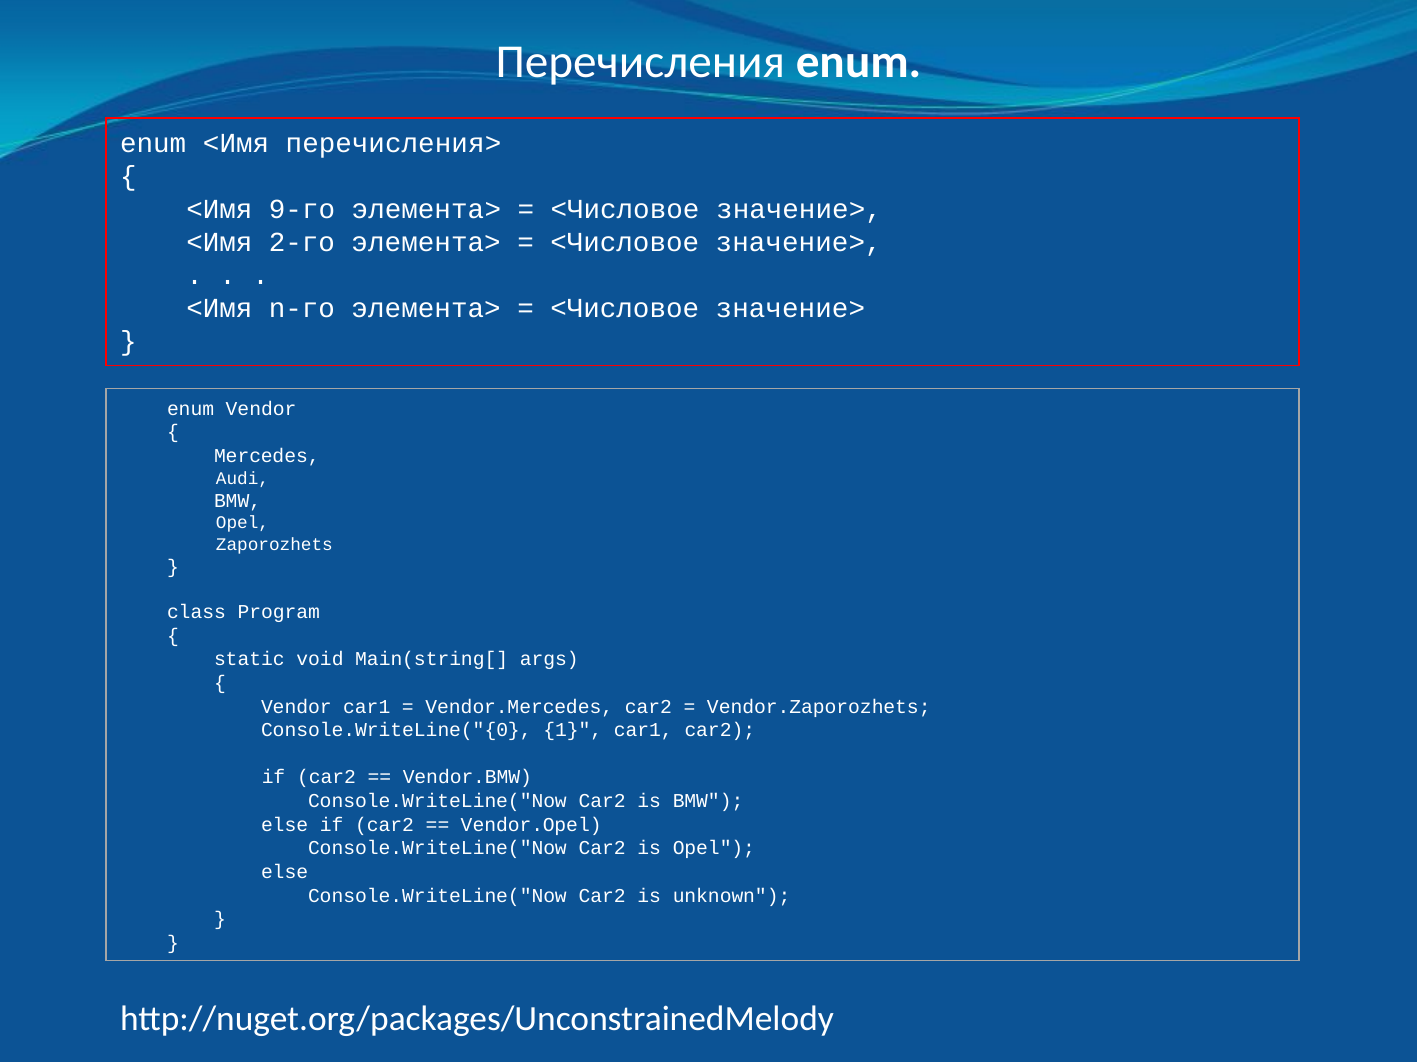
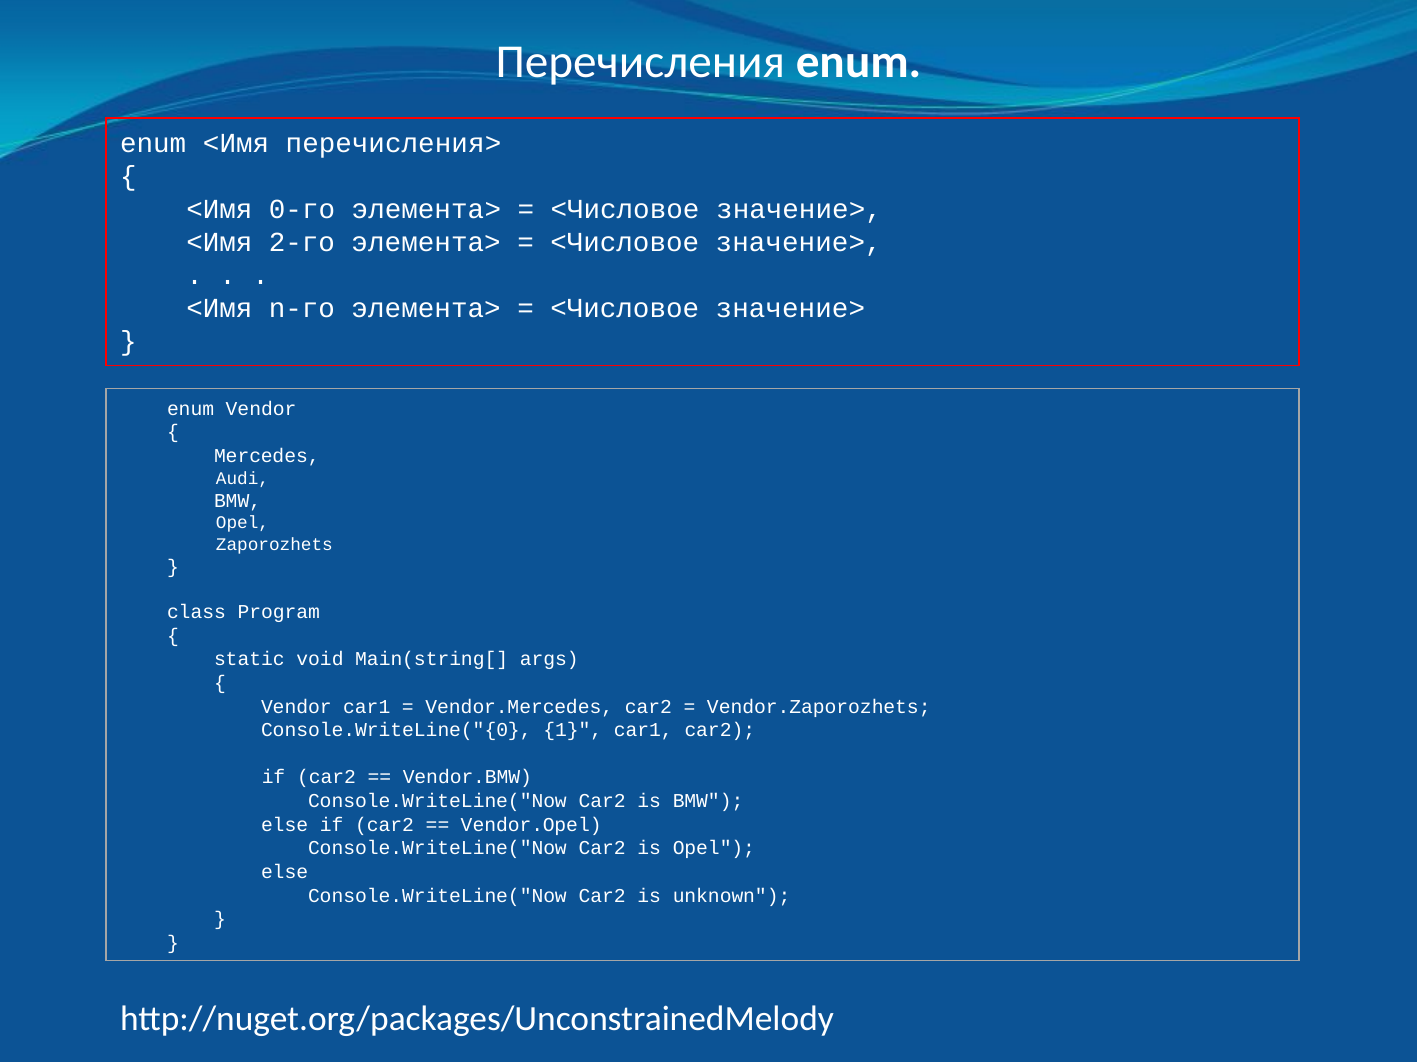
9-го: 9-го -> 0-го (302, 210)
